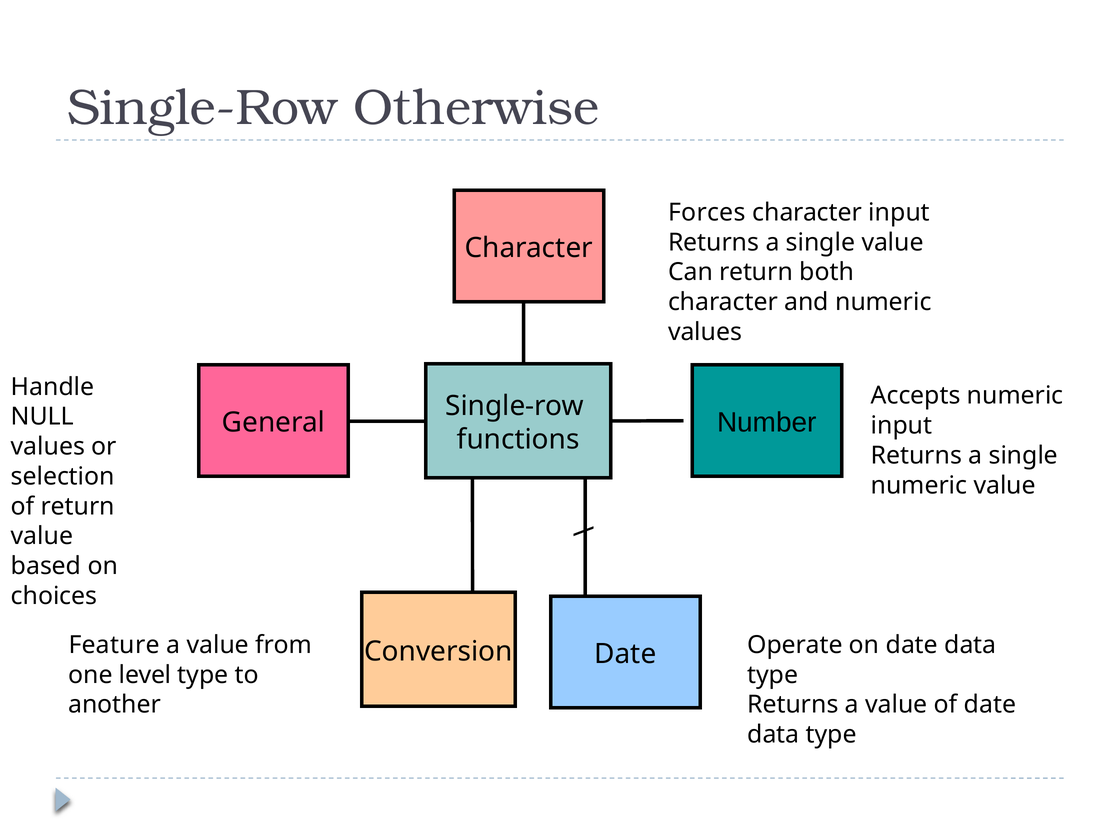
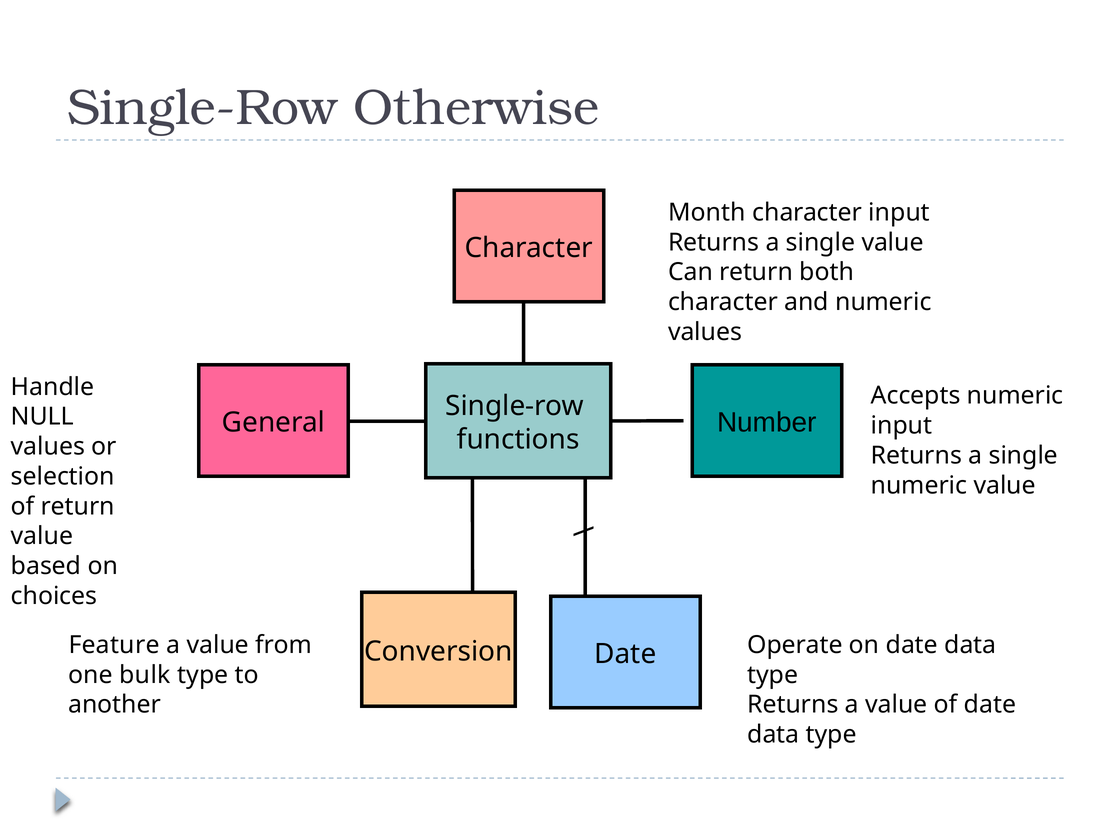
Forces: Forces -> Month (707, 213)
level: level -> bulk (145, 675)
